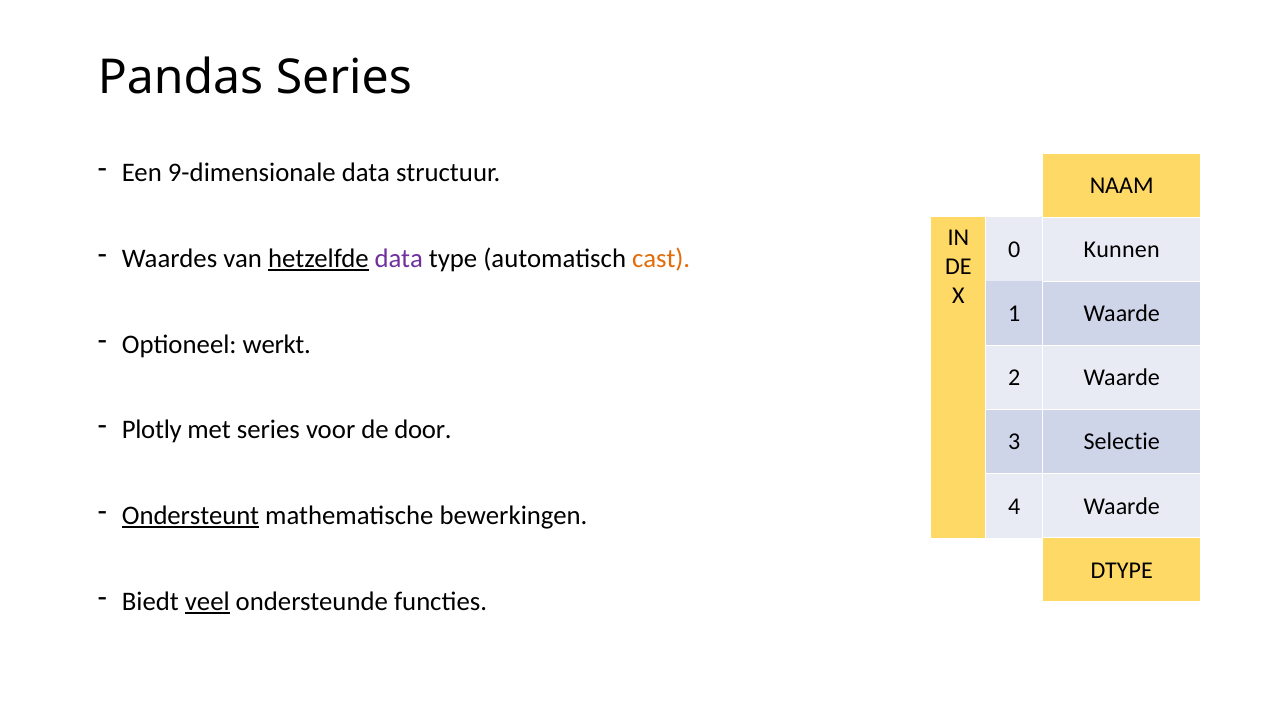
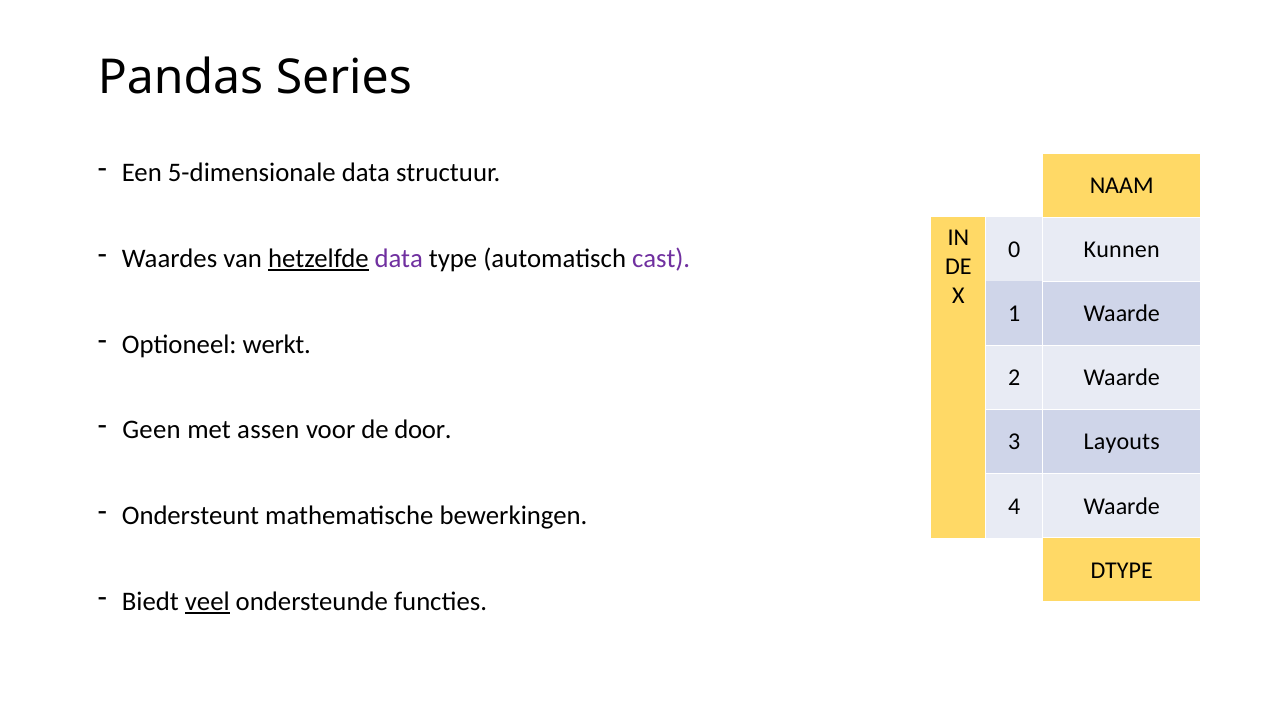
9-dimensionale: 9-dimensionale -> 5-dimensionale (252, 173)
cast colour: orange -> purple (661, 259)
Plotly: Plotly -> Geen (152, 430)
met series: series -> assen (268, 430)
Selectie: Selectie -> Layouts (1122, 442)
Ondersteunt underline: present -> none (191, 516)
